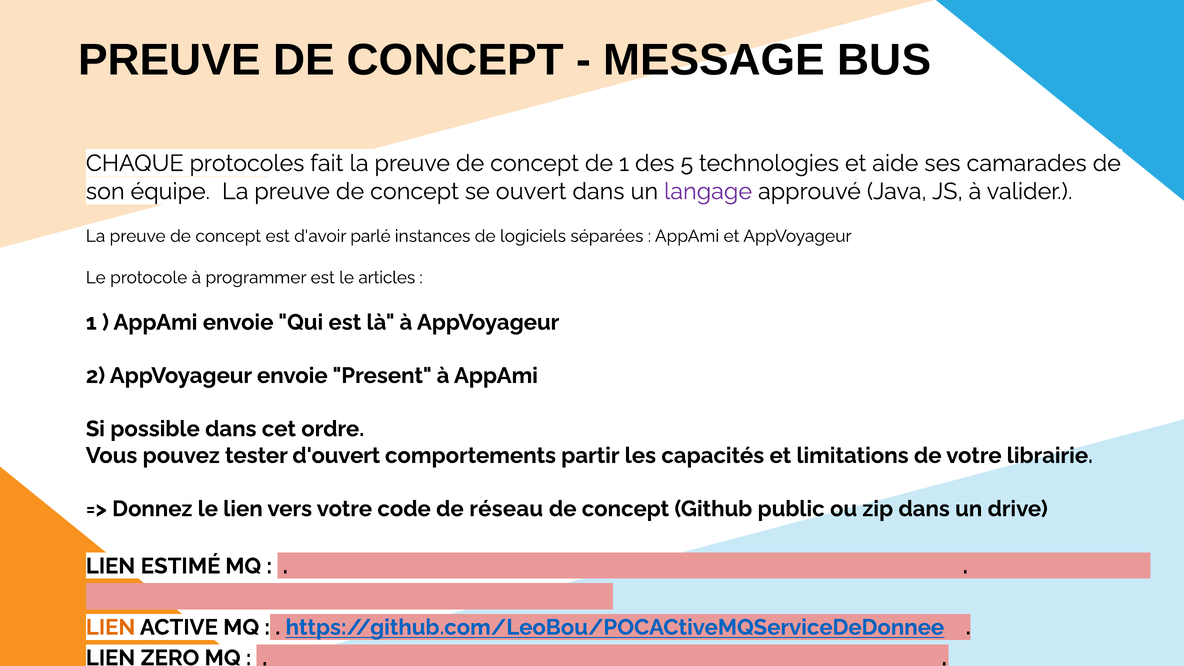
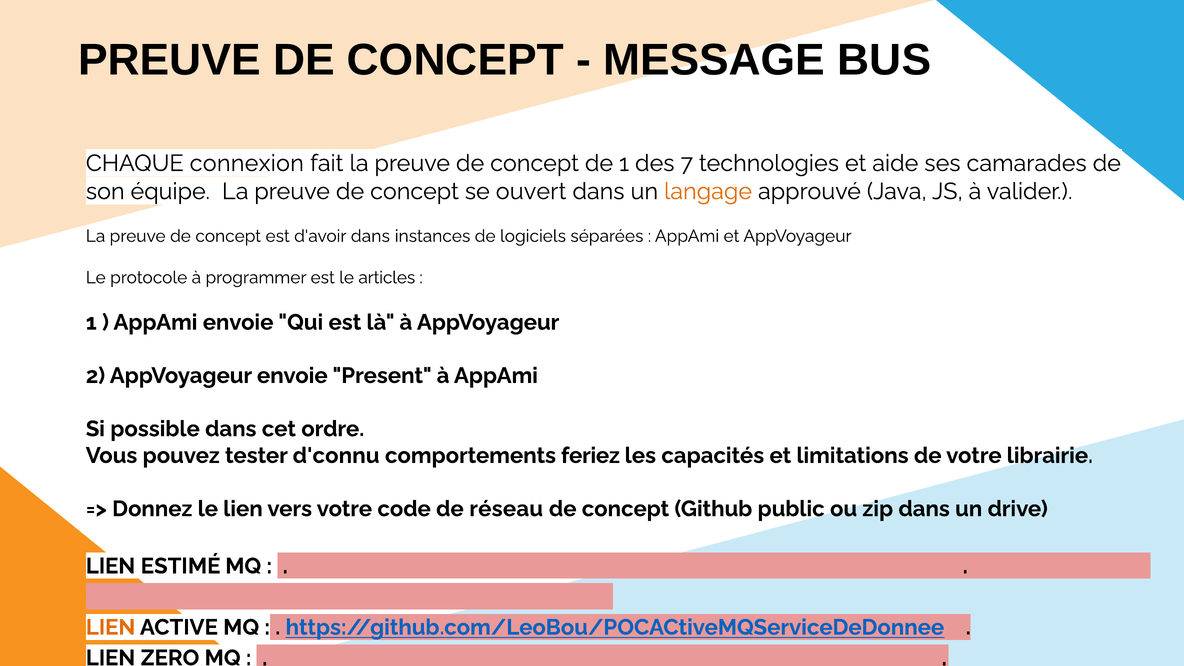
protocoles: protocoles -> connexion (247, 163)
5: 5 -> 7 (687, 163)
langage colour: purple -> orange (708, 191)
d'avoir parlé: parlé -> dans (370, 236)
d'ouvert: d'ouvert -> d'connu (336, 456)
partir: partir -> feriez (590, 456)
